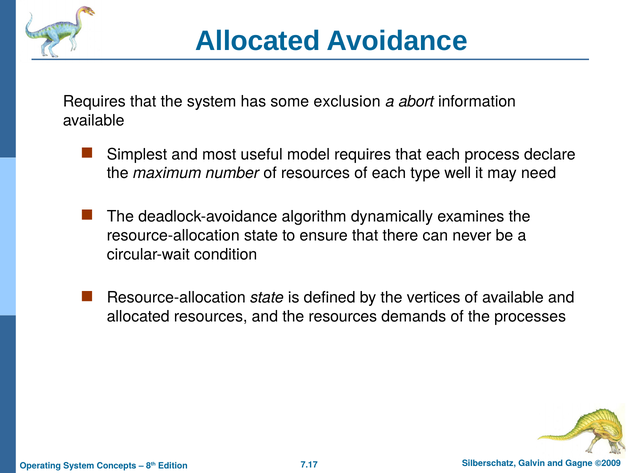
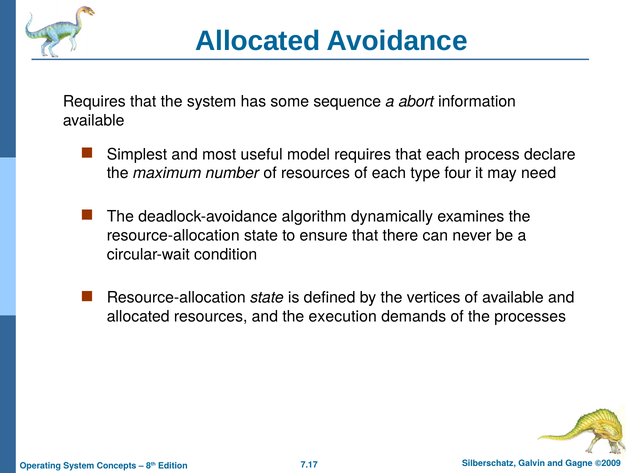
exclusion: exclusion -> sequence (347, 101)
well: well -> four (458, 173)
the resources: resources -> execution (343, 317)
